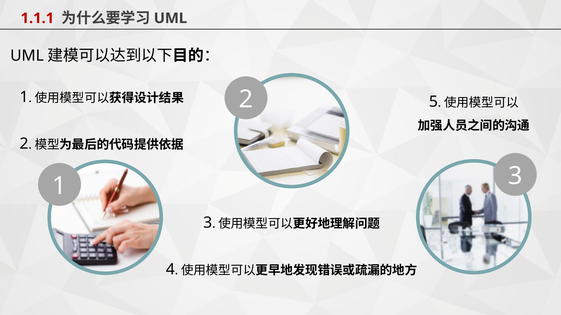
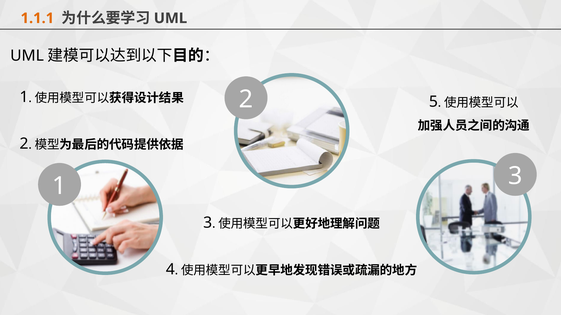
1.1.1 colour: red -> orange (37, 18)
